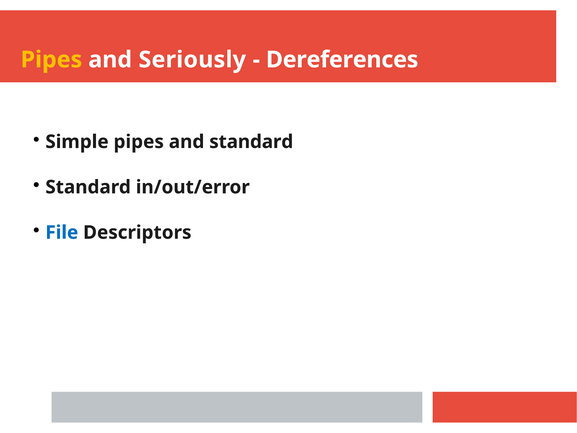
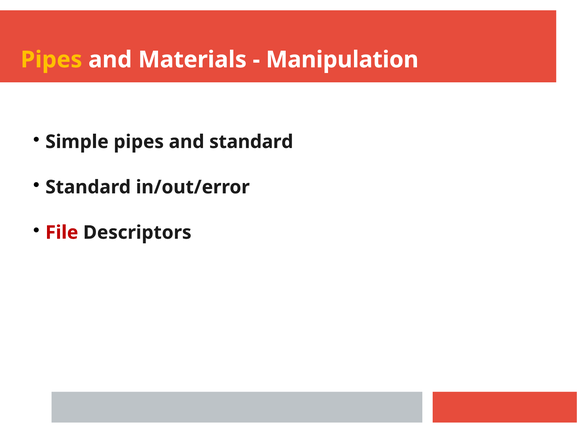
Seriously: Seriously -> Materials (192, 60)
Dereferences: Dereferences -> Manipulation (342, 60)
File colour: blue -> red (62, 232)
